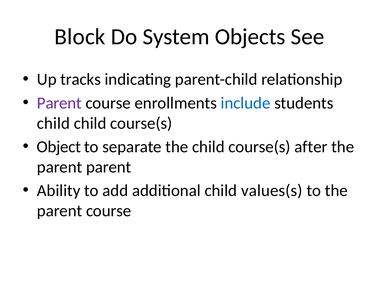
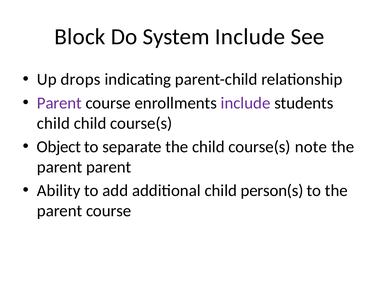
System Objects: Objects -> Include (250, 37)
tracks: tracks -> drops (81, 80)
include colour: blue -> purple (246, 103)
after: after -> note (311, 147)
values(s: values(s -> person(s (272, 191)
